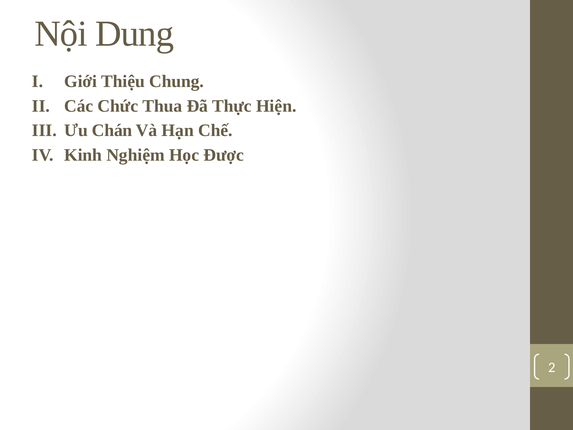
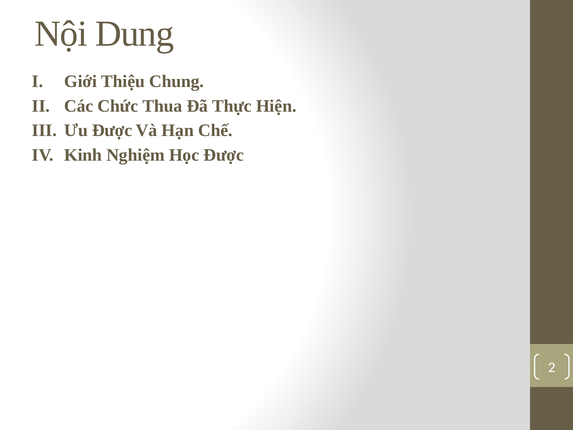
Ưu Chán: Chán -> Được (112, 130)
